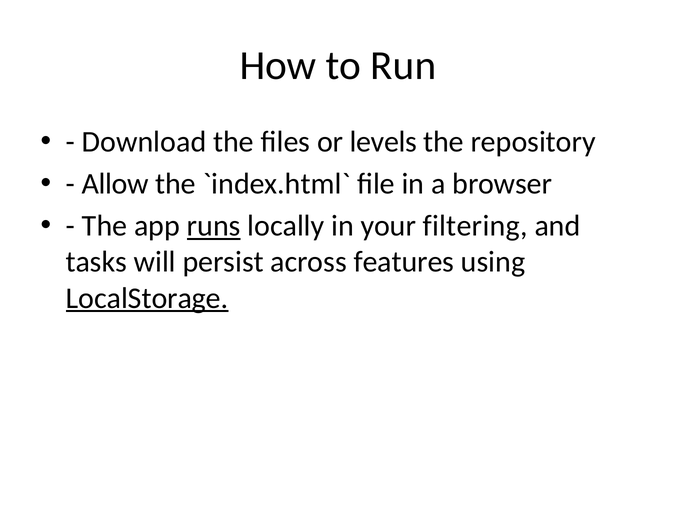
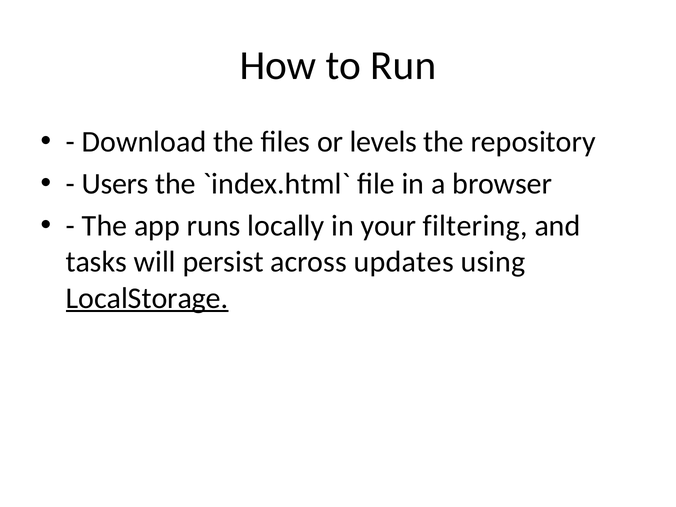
Allow: Allow -> Users (115, 184)
runs underline: present -> none (214, 226)
features: features -> updates (404, 262)
